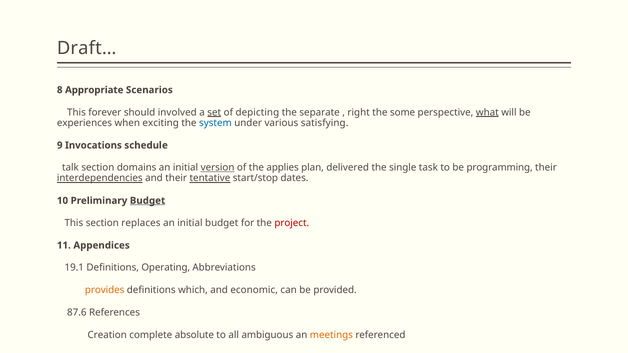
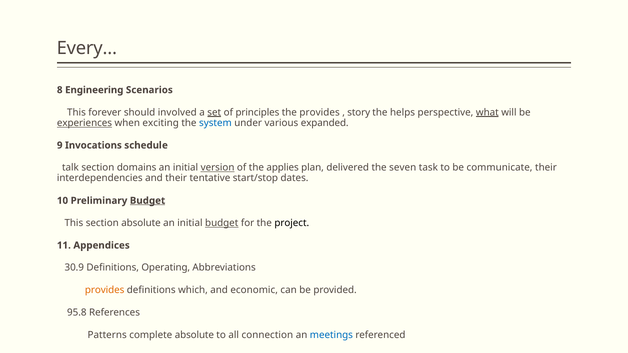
Draft…: Draft… -> Every… (87, 48)
Appropriate: Appropriate -> Engineering (94, 90)
depicting: depicting -> principles (257, 112)
the separate: separate -> provides (320, 112)
right: right -> story (359, 112)
some: some -> helps (403, 112)
experiences underline: none -> present (84, 123)
satisfying: satisfying -> expanded (325, 123)
single: single -> seven (403, 168)
programming: programming -> communicate (500, 168)
interdependencies underline: present -> none (100, 178)
tentative underline: present -> none (210, 178)
section replaces: replaces -> absolute (141, 223)
budget underline: none -> present (222, 223)
project colour: red -> black (292, 223)
19.1: 19.1 -> 30.9 (74, 268)
87.6: 87.6 -> 95.8 (77, 313)
Creation: Creation -> Patterns (107, 335)
ambiguous: ambiguous -> connection (267, 335)
meetings colour: orange -> blue (331, 335)
